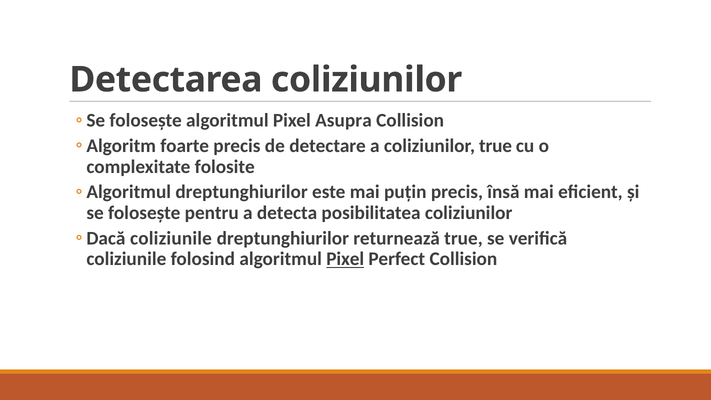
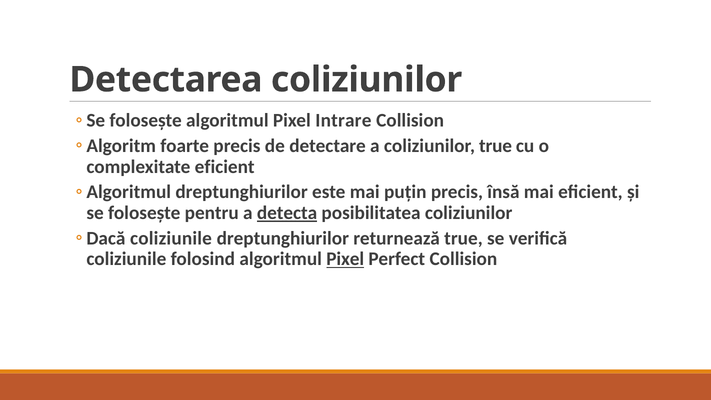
Asupra: Asupra -> Intrare (343, 121)
complexitate folosite: folosite -> eficient (225, 167)
detecta underline: none -> present (287, 213)
